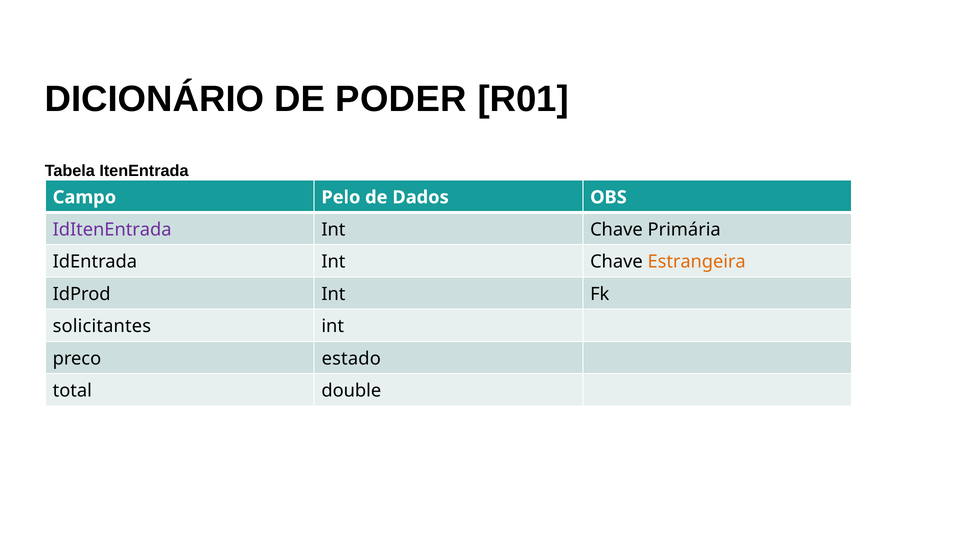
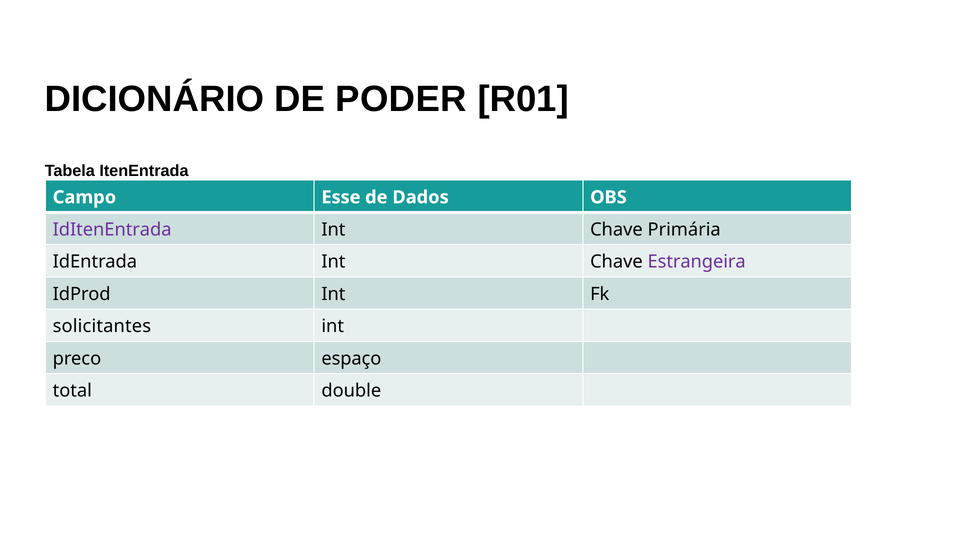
Pelo: Pelo -> Esse (341, 197)
Estrangeira colour: orange -> purple (697, 262)
estado: estado -> espaço (351, 359)
